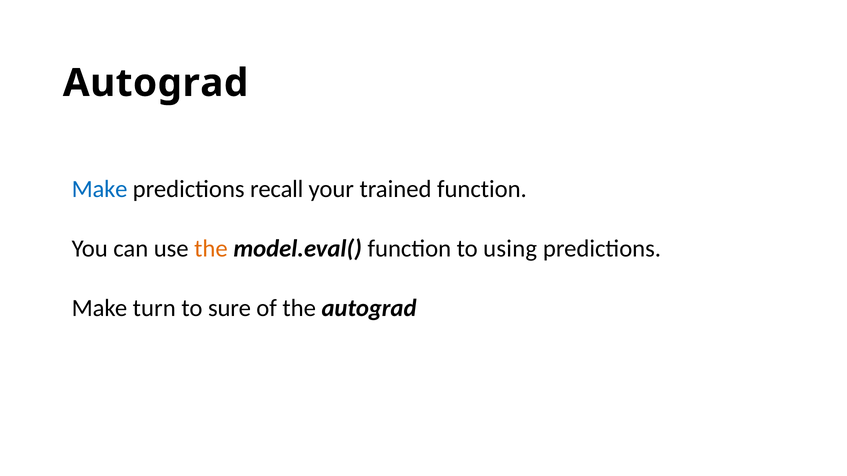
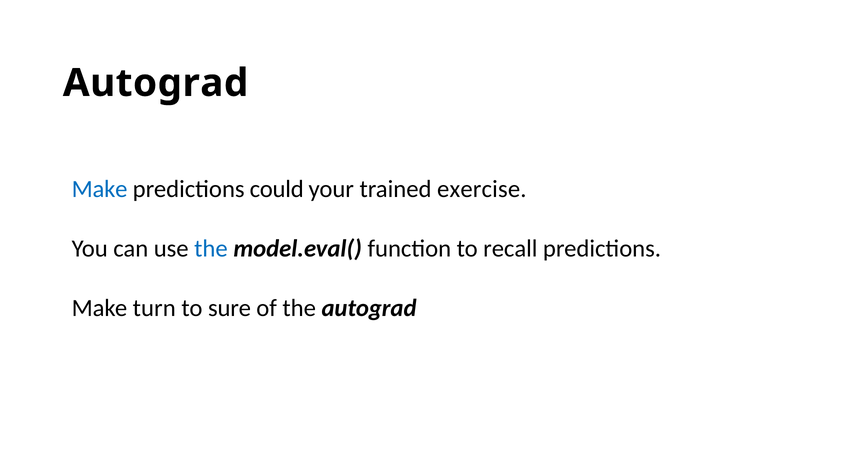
recall: recall -> could (277, 189)
trained function: function -> exercise (482, 189)
the colour: orange -> blue (211, 249)
using: using -> recall (510, 249)
